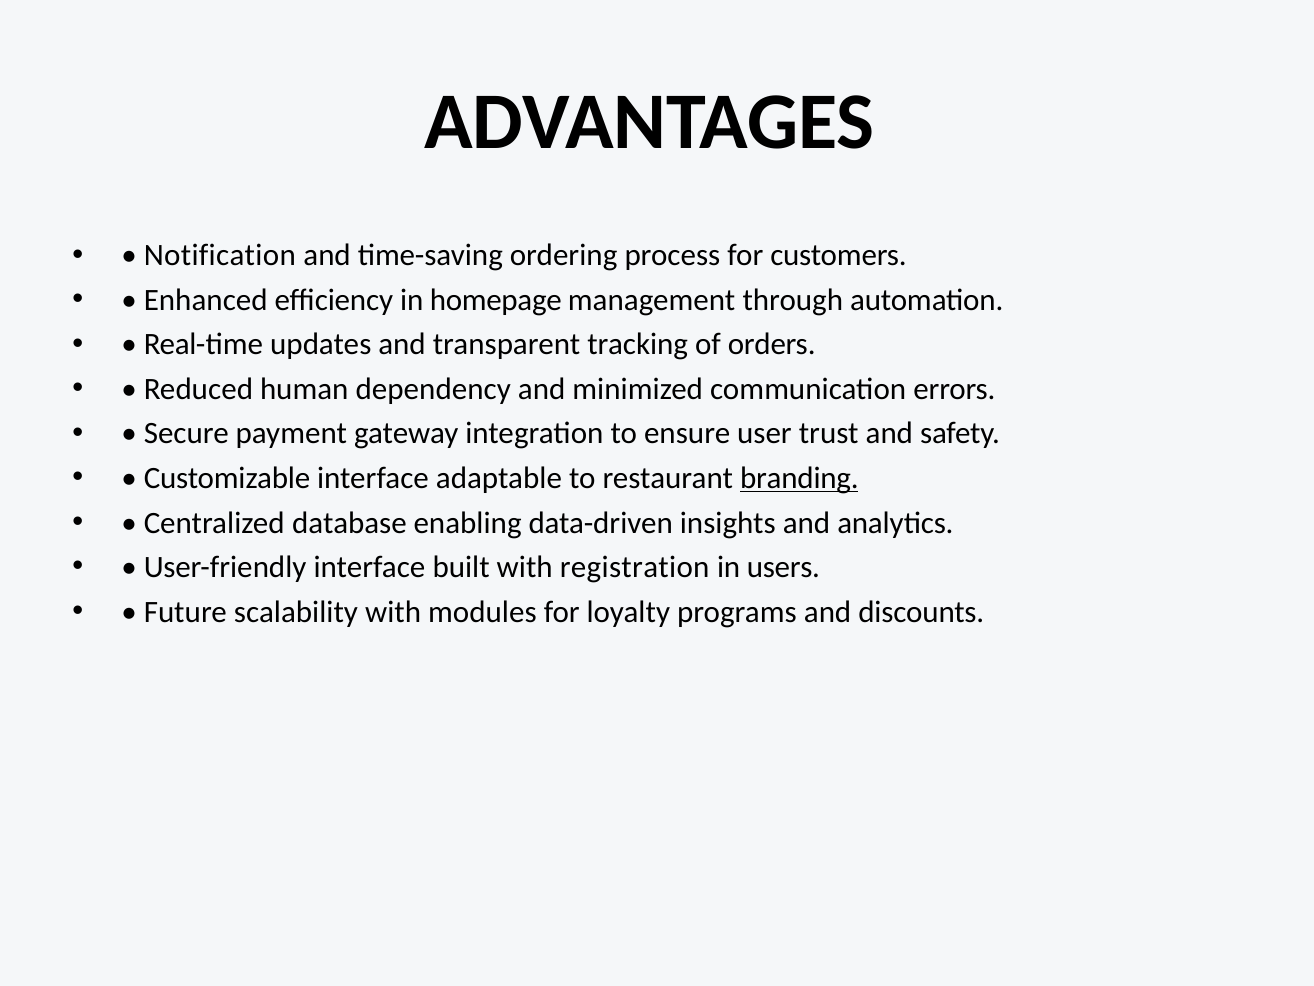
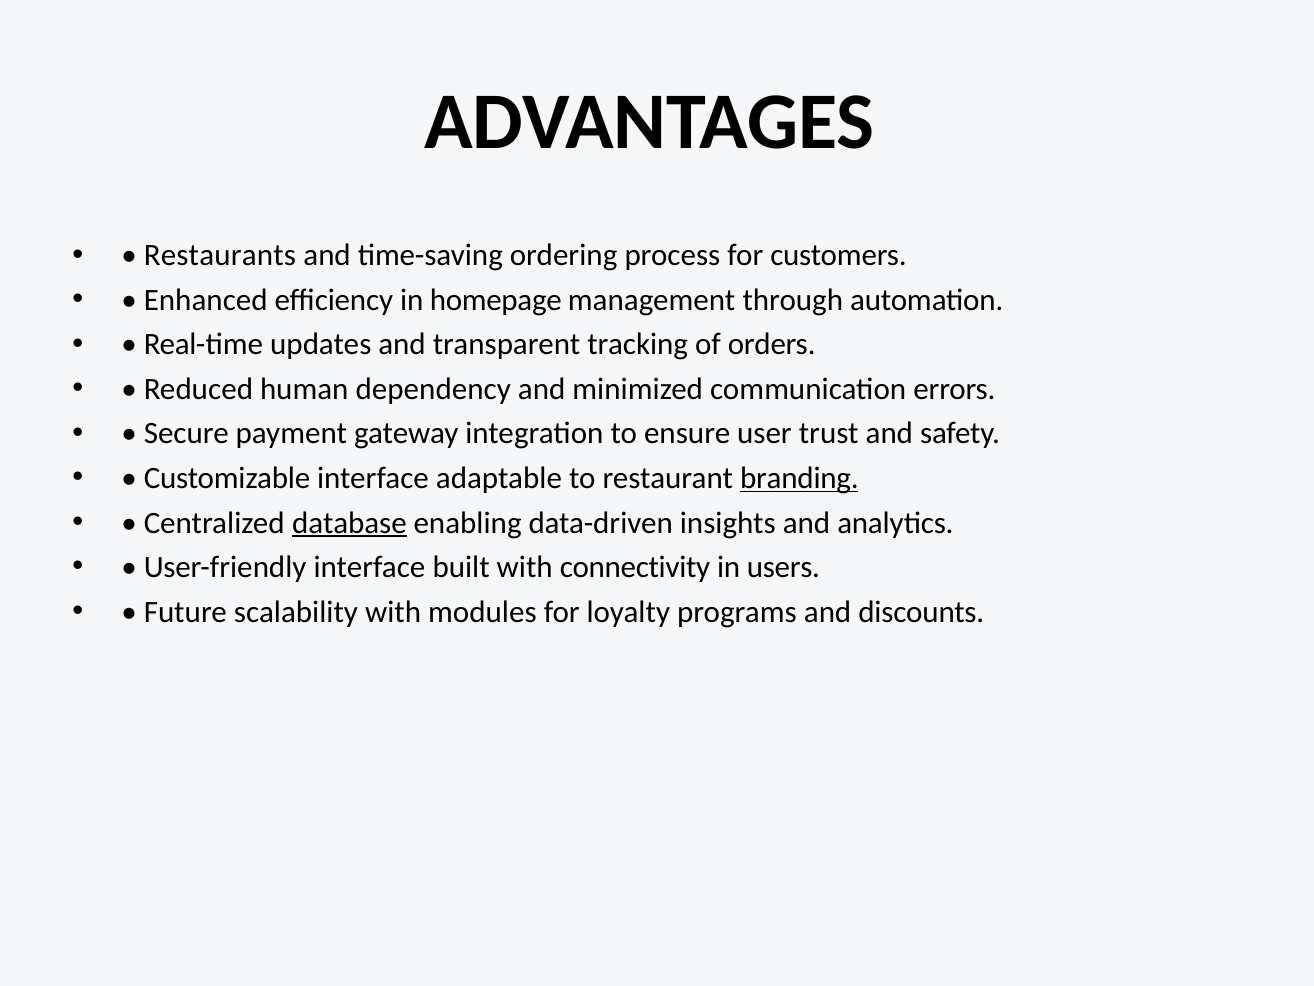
Notification: Notification -> Restaurants (220, 255)
database underline: none -> present (349, 522)
registration: registration -> connectivity (635, 567)
